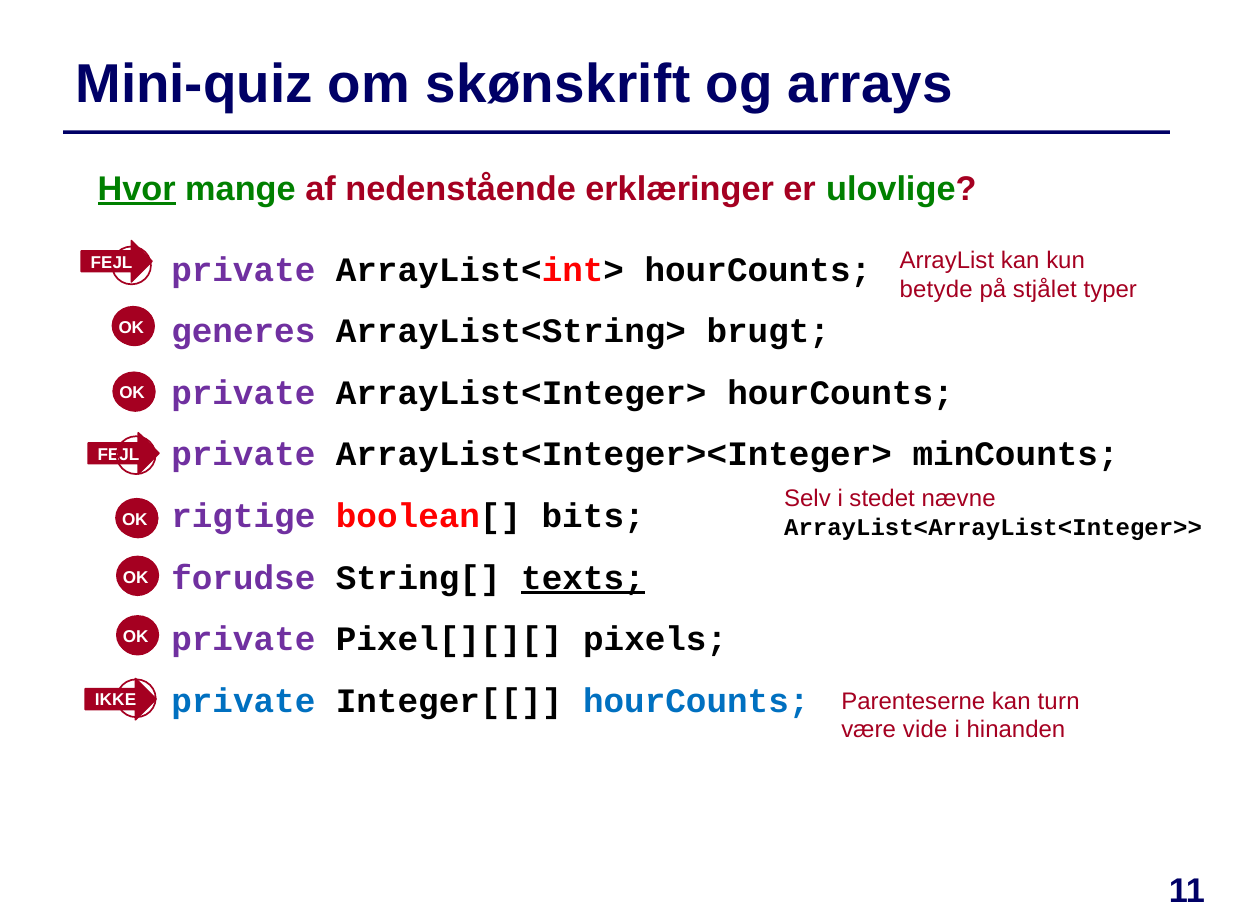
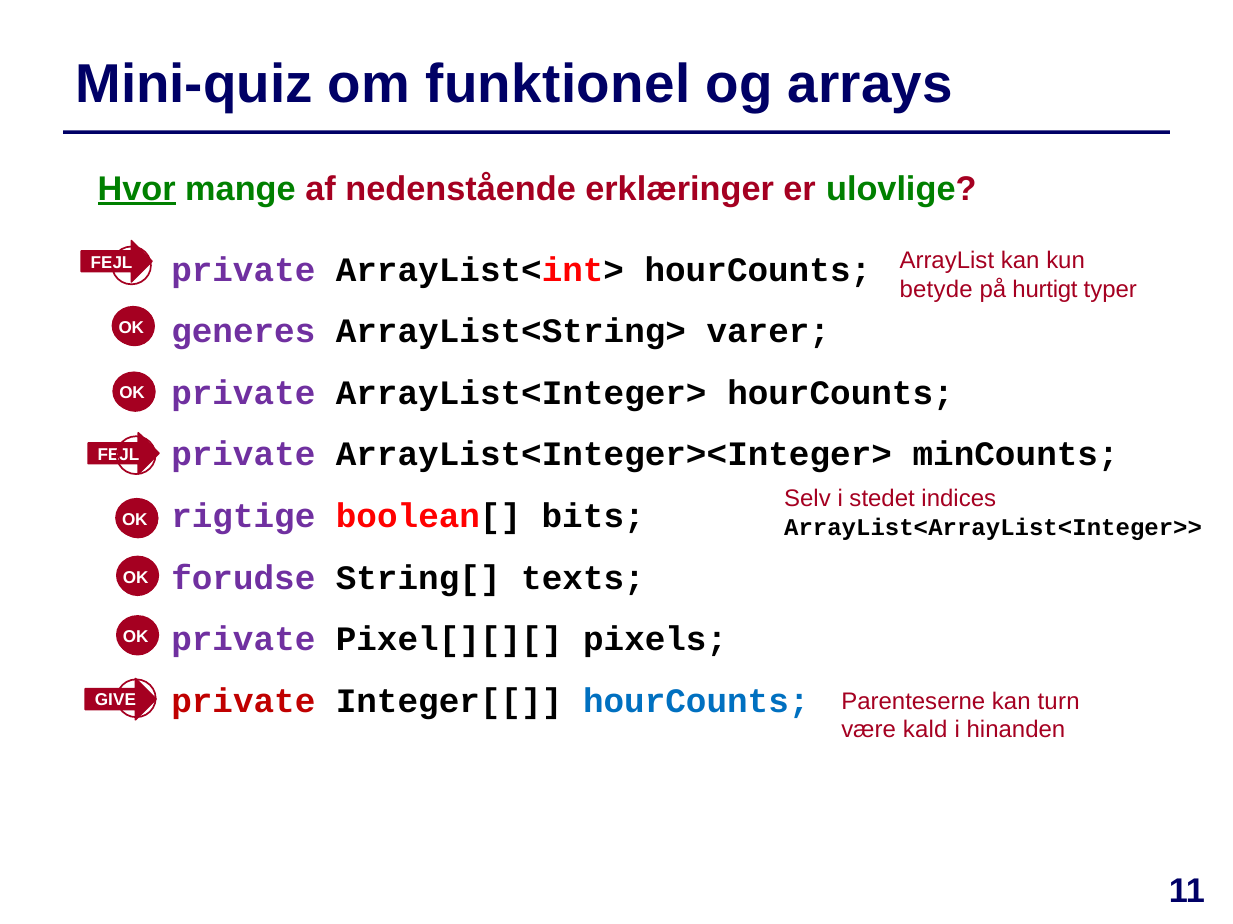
skønskrift: skønskrift -> funktionel (558, 85)
stjålet: stjålet -> hurtigt (1045, 290)
brugt: brugt -> varer (768, 332)
nævne: nævne -> indices (959, 499)
texts underline: present -> none (583, 578)
private colour: blue -> red (243, 702)
IKKE: IKKE -> GIVE (115, 701)
vide: vide -> kald (925, 731)
